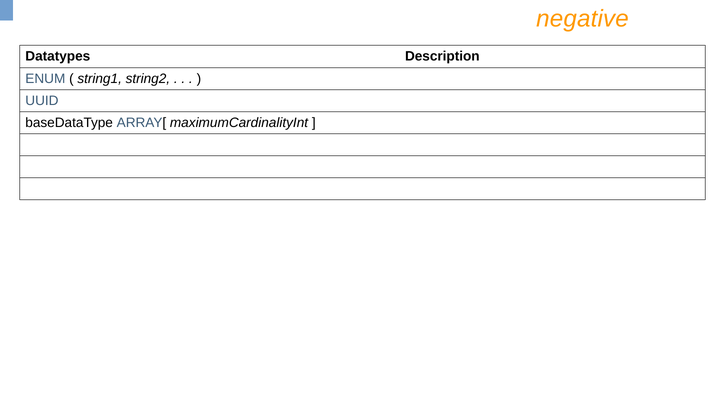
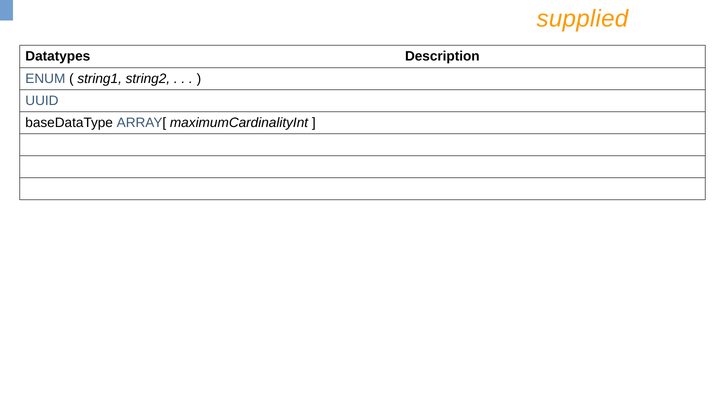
negative: negative -> supplied (582, 19)
